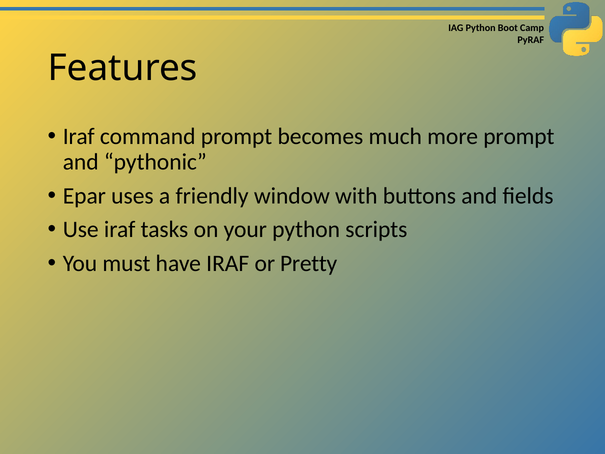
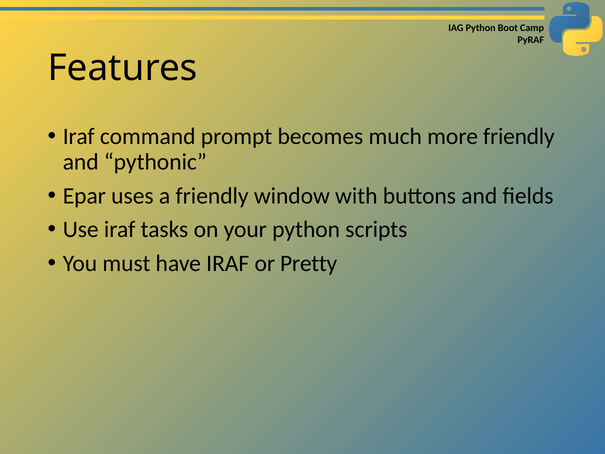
more prompt: prompt -> friendly (519, 136)
